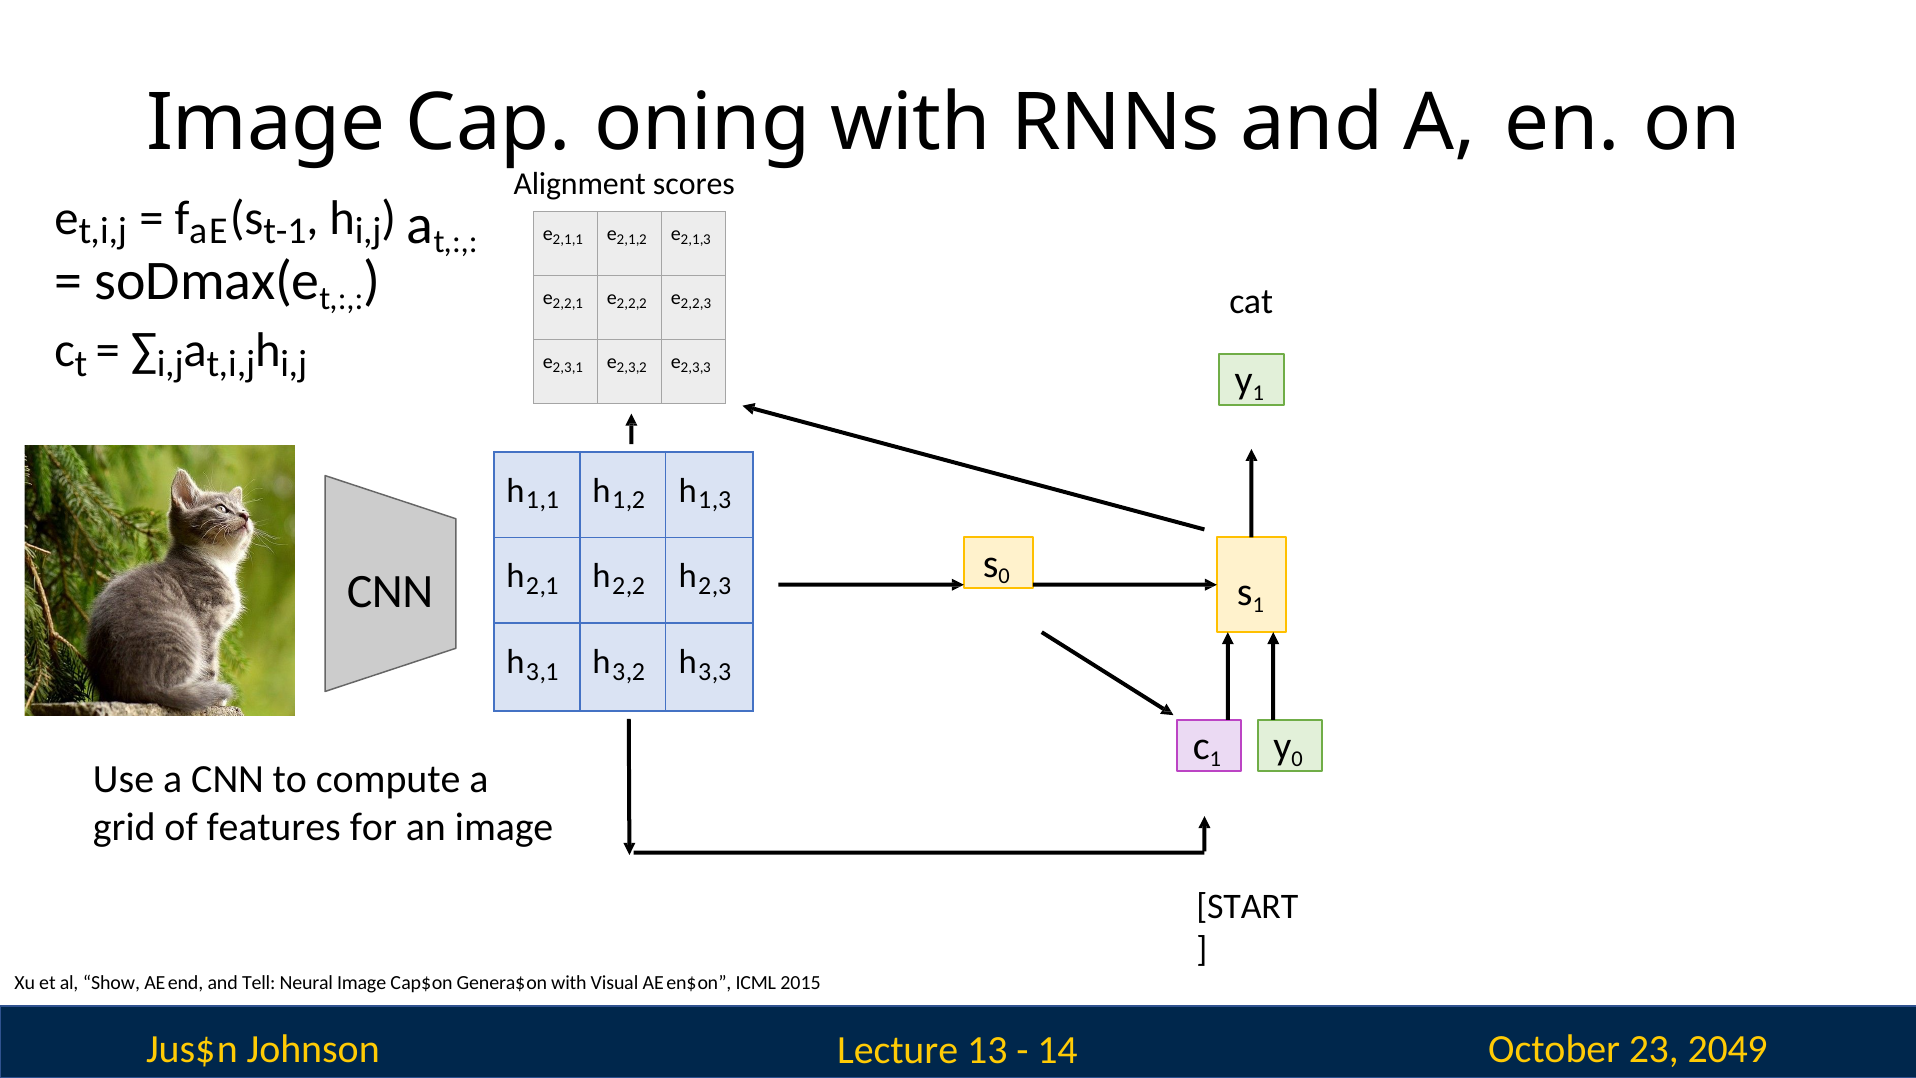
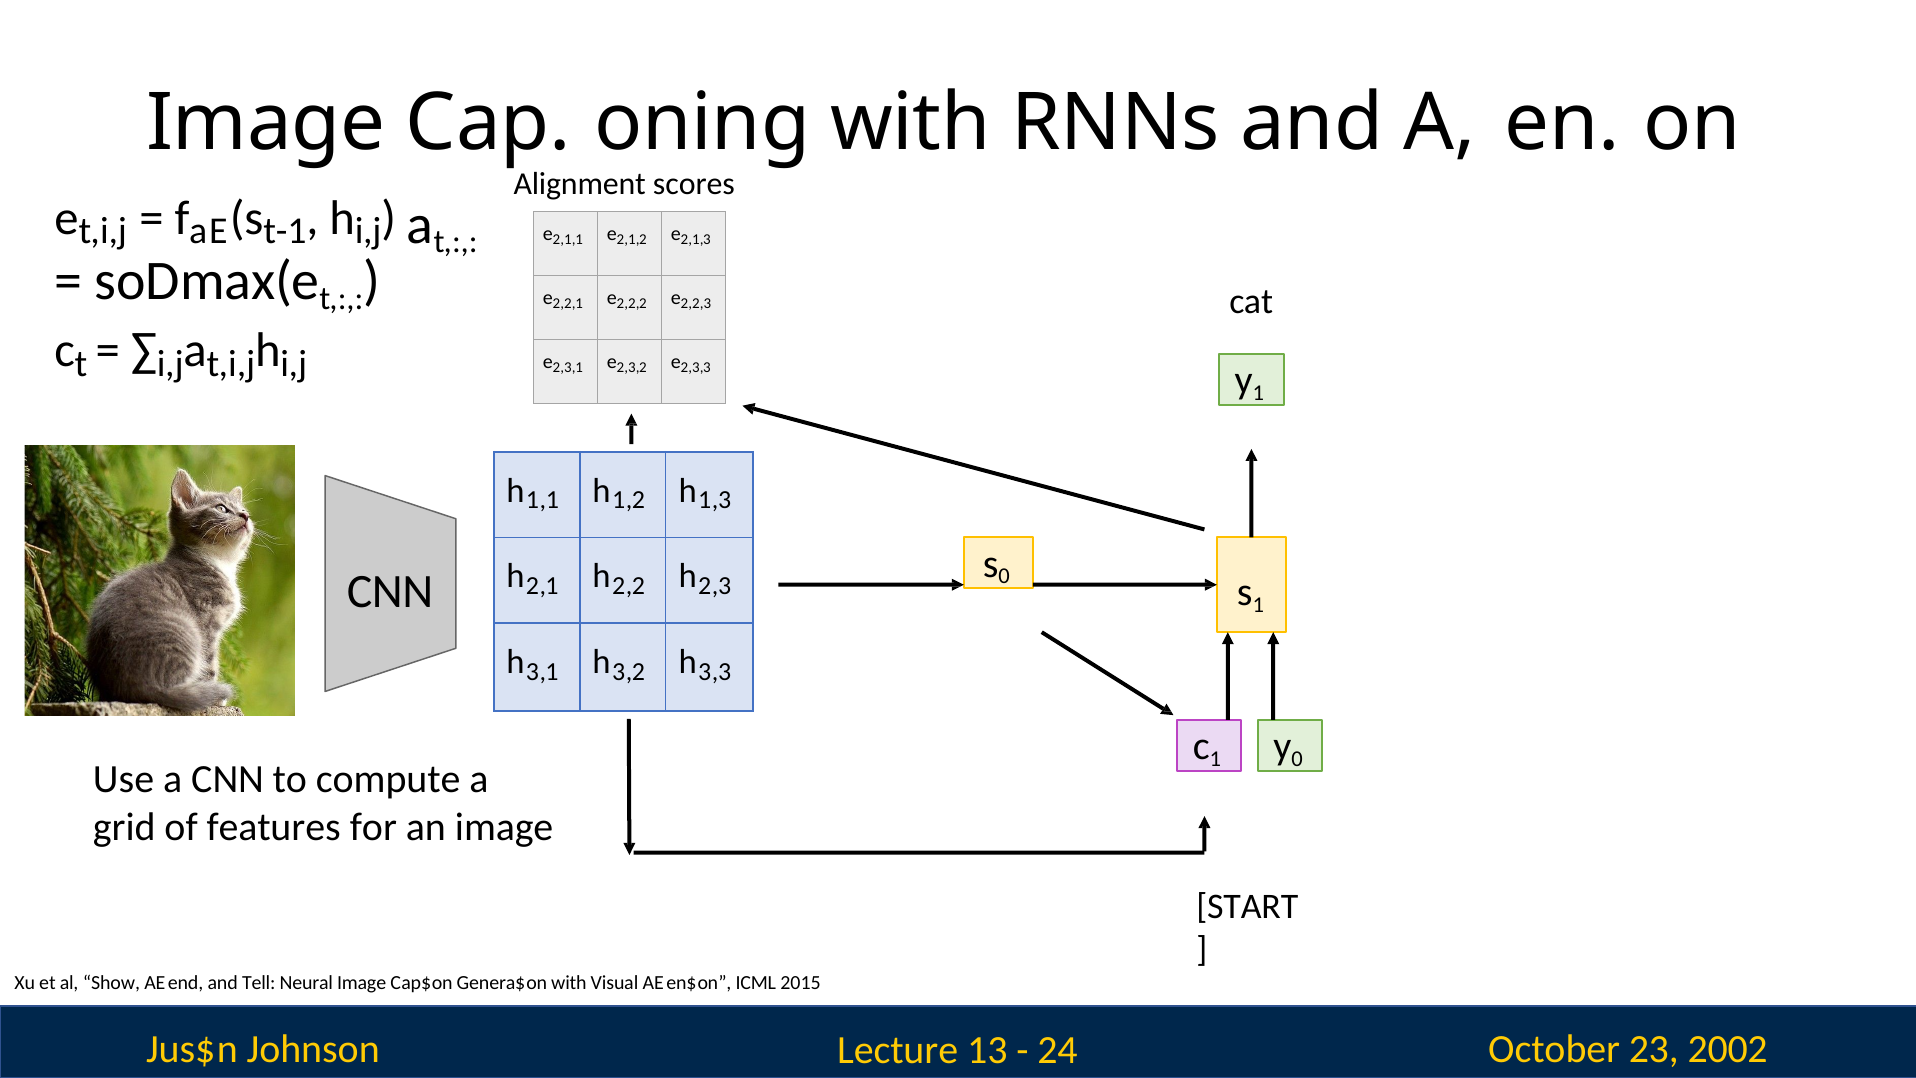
2049: 2049 -> 2002 (1728, 1049)
14: 14 -> 24 (1058, 1050)
